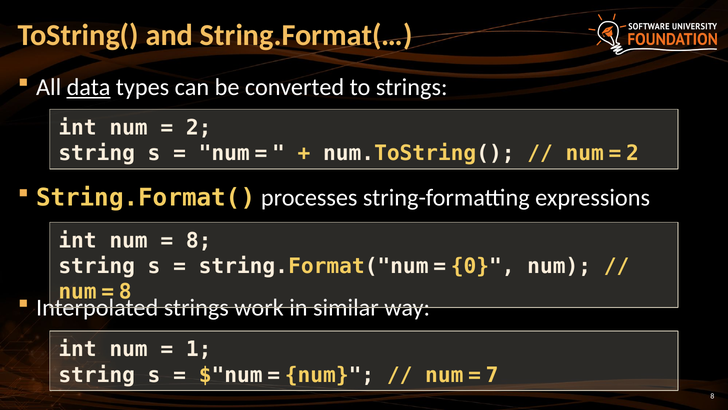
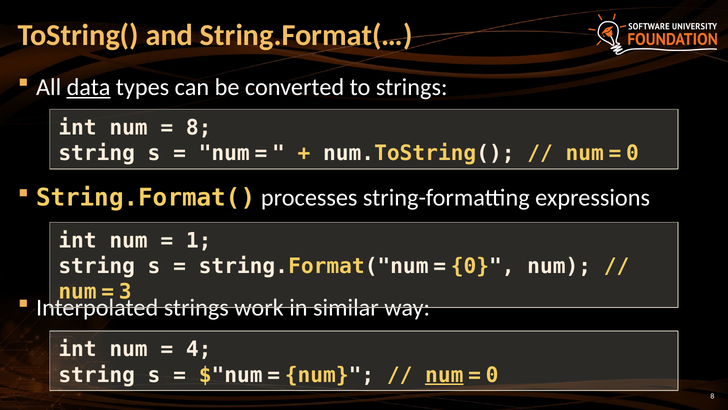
2: 2 -> 8 (199, 128)
2: 2 -> 0 (632, 153)
8: 8 -> 1 (199, 241)
8: 8 -> 3 (125, 292)
1: 1 -> 4 (199, 349)
num underline: none -> present (444, 375)
7: 7 -> 0 (492, 375)
